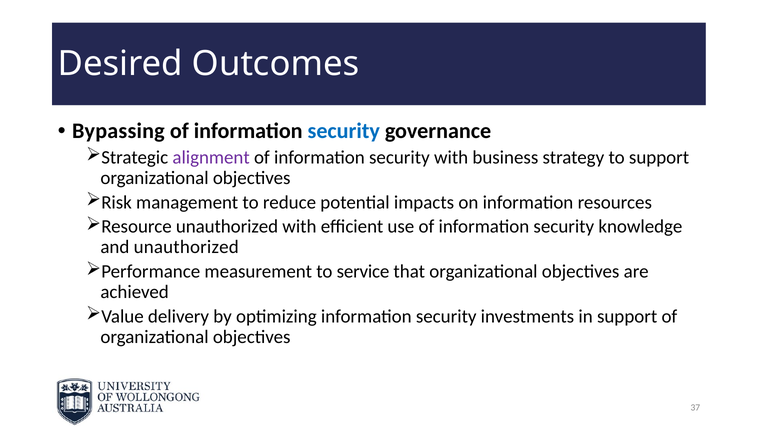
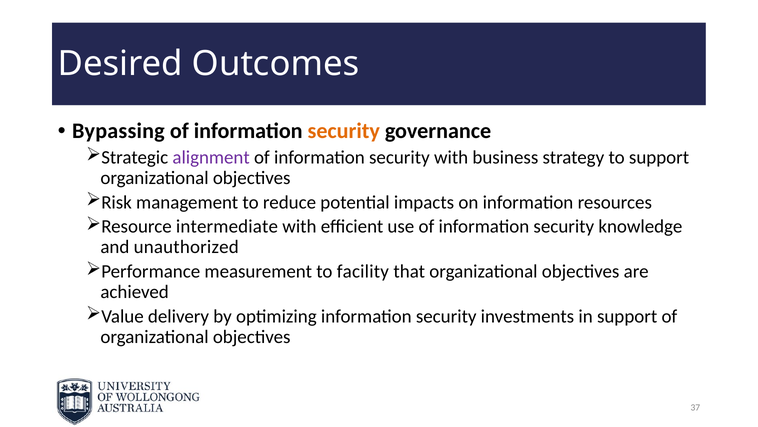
security colour: blue -> orange (344, 131)
Resource unauthorized: unauthorized -> intermediate (227, 226)
service: service -> facility (363, 271)
